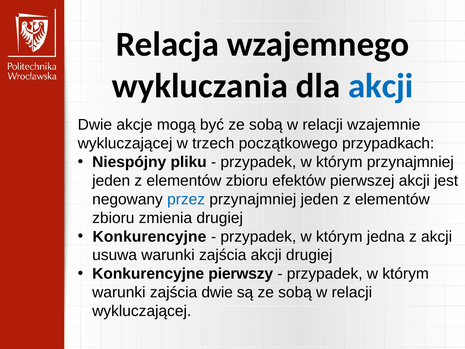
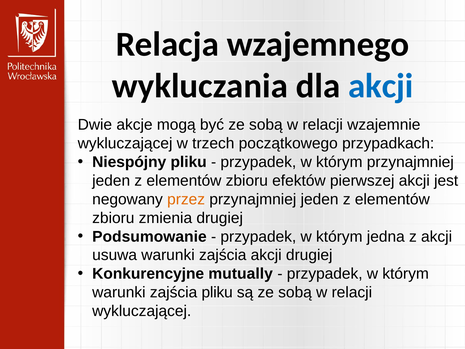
przez colour: blue -> orange (186, 199)
Konkurencyjne: Konkurencyjne -> Podsumowanie (149, 236)
pierwszy: pierwszy -> mutually (241, 274)
zajścia dwie: dwie -> pliku (217, 292)
